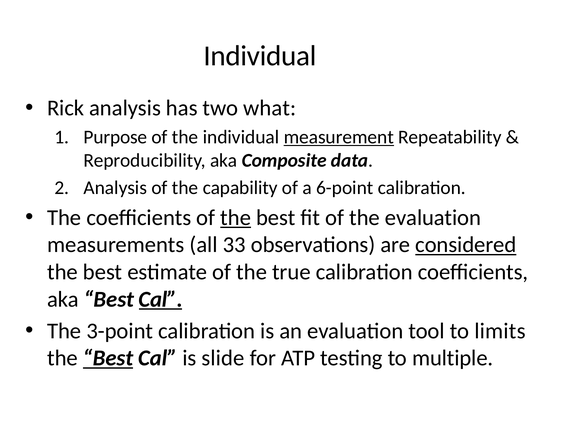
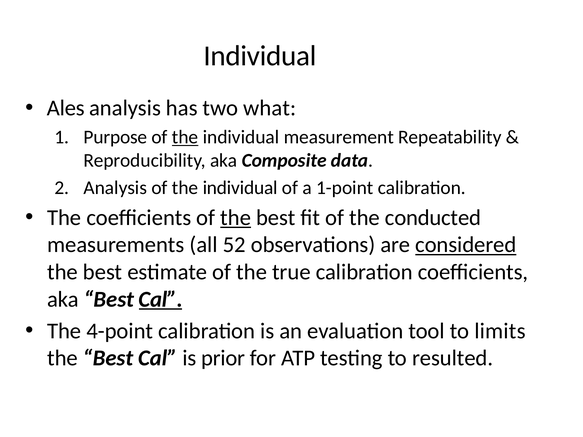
Rick: Rick -> Ales (66, 108)
the underline: none -> present (185, 137)
measurement underline: present -> none (339, 137)
Analysis of the capability: capability -> individual (240, 188)
6-point: 6-point -> 1-point (345, 188)
the evaluation: evaluation -> conducted (433, 218)
33: 33 -> 52 (234, 245)
3-point: 3-point -> 4-point (120, 331)
Best underline: present -> none (108, 358)
slide: slide -> prior (223, 358)
multiple: multiple -> resulted (453, 358)
